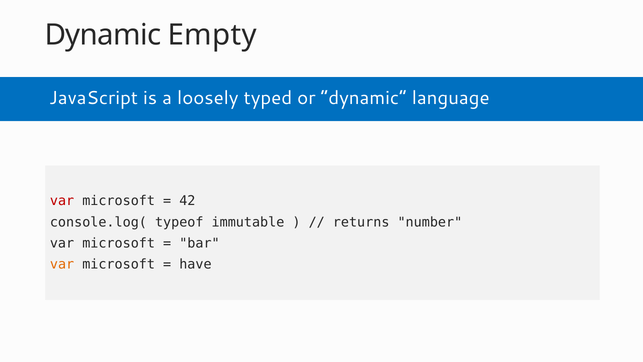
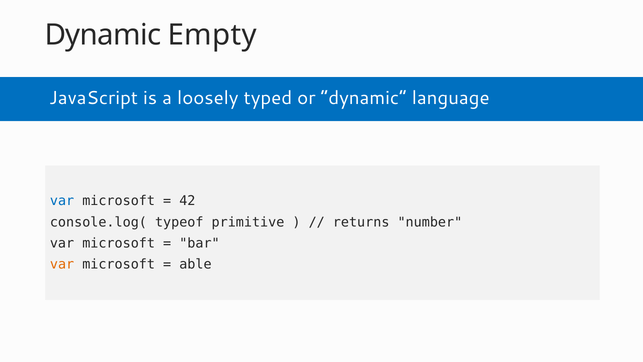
var colour: red -> blue (62, 201)
immutable: immutable -> primitive (248, 222)
have: have -> able (195, 264)
